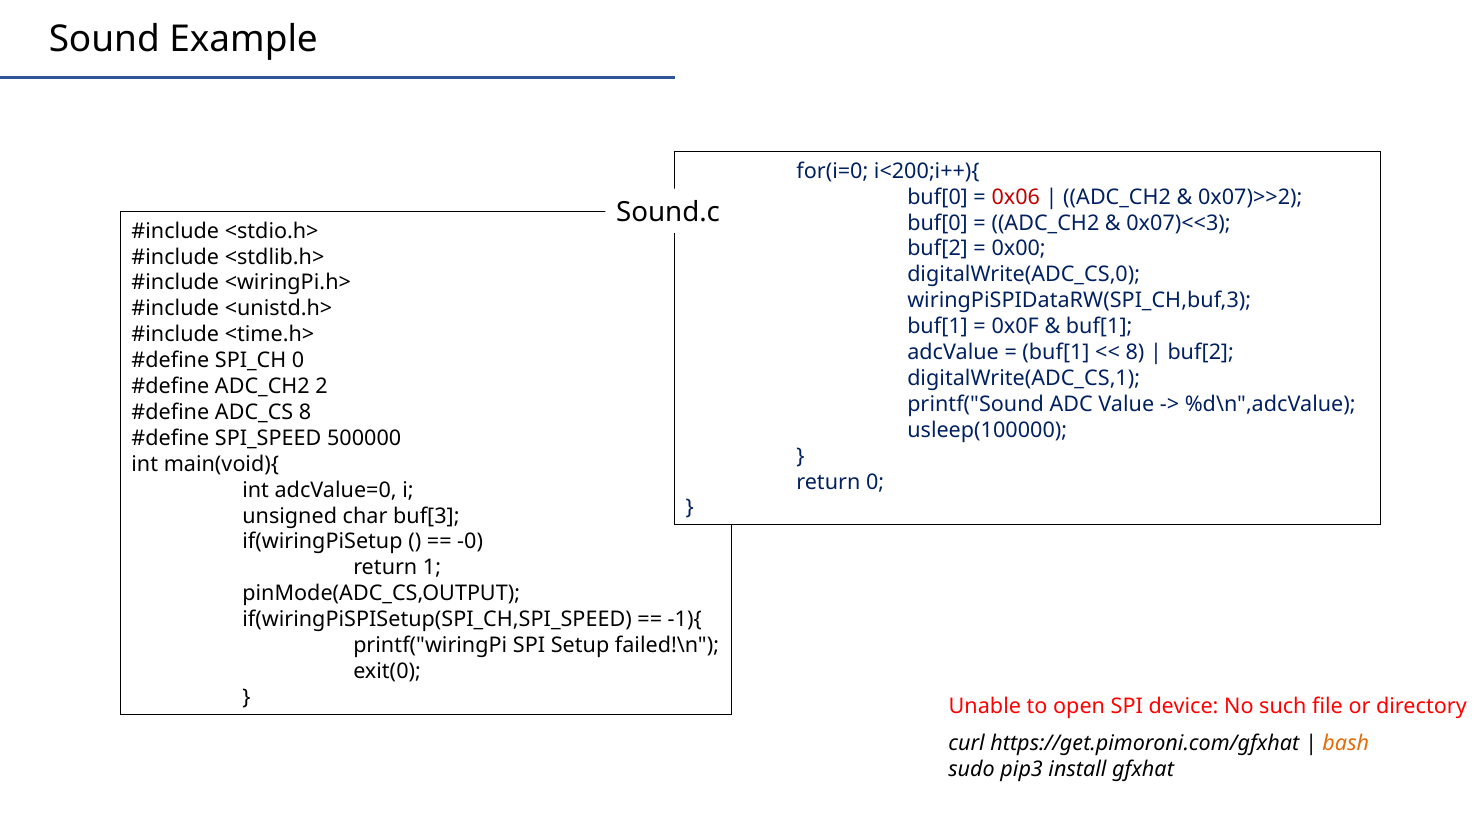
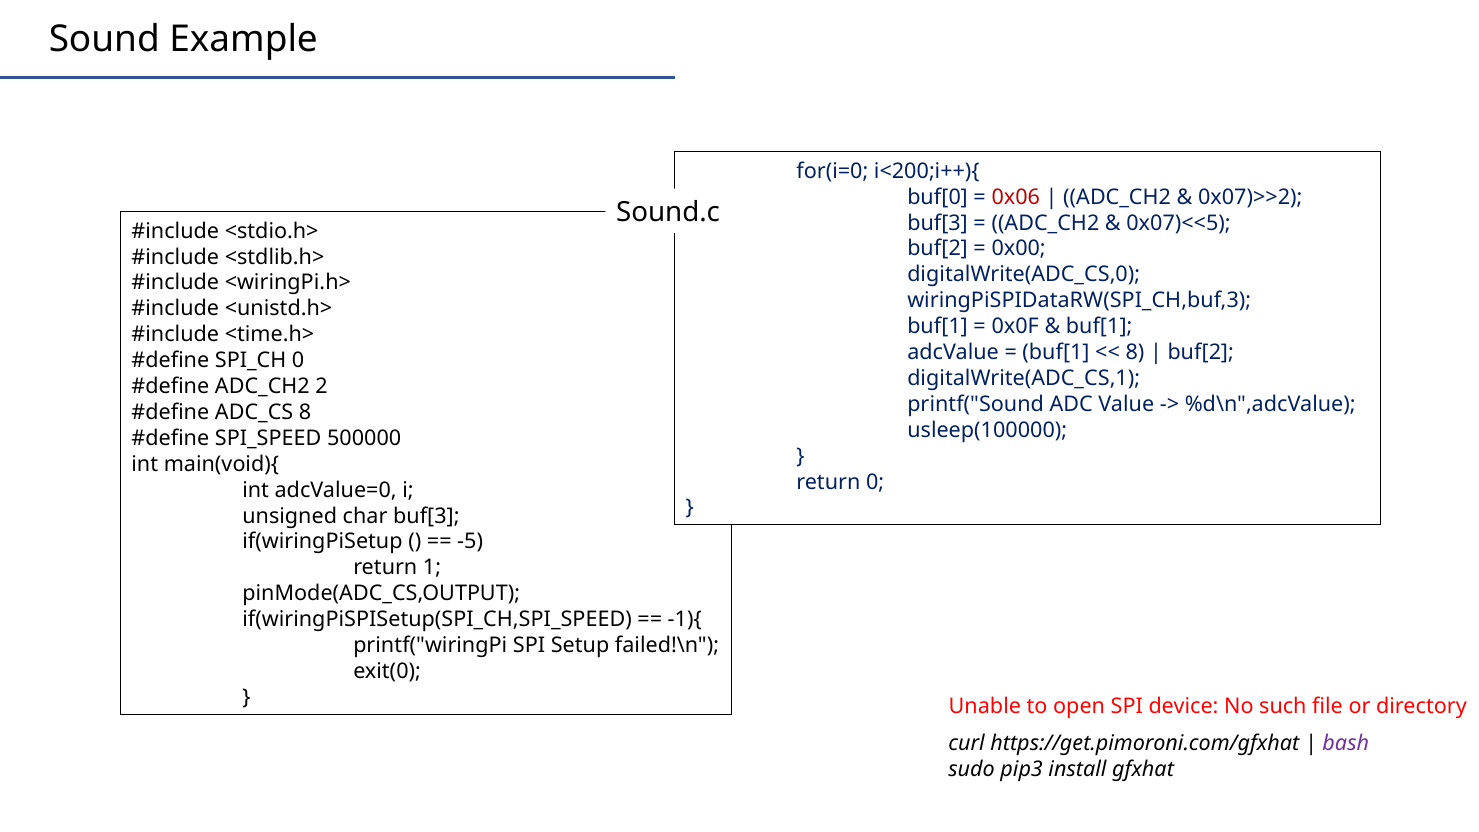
buf[0: buf[0 -> buf[3 (938, 223)
0x07)<<3: 0x07)<<3 -> 0x07)<<5 (1179, 223)
-0: -0 -> -5 (470, 542)
bash colour: orange -> purple (1346, 743)
